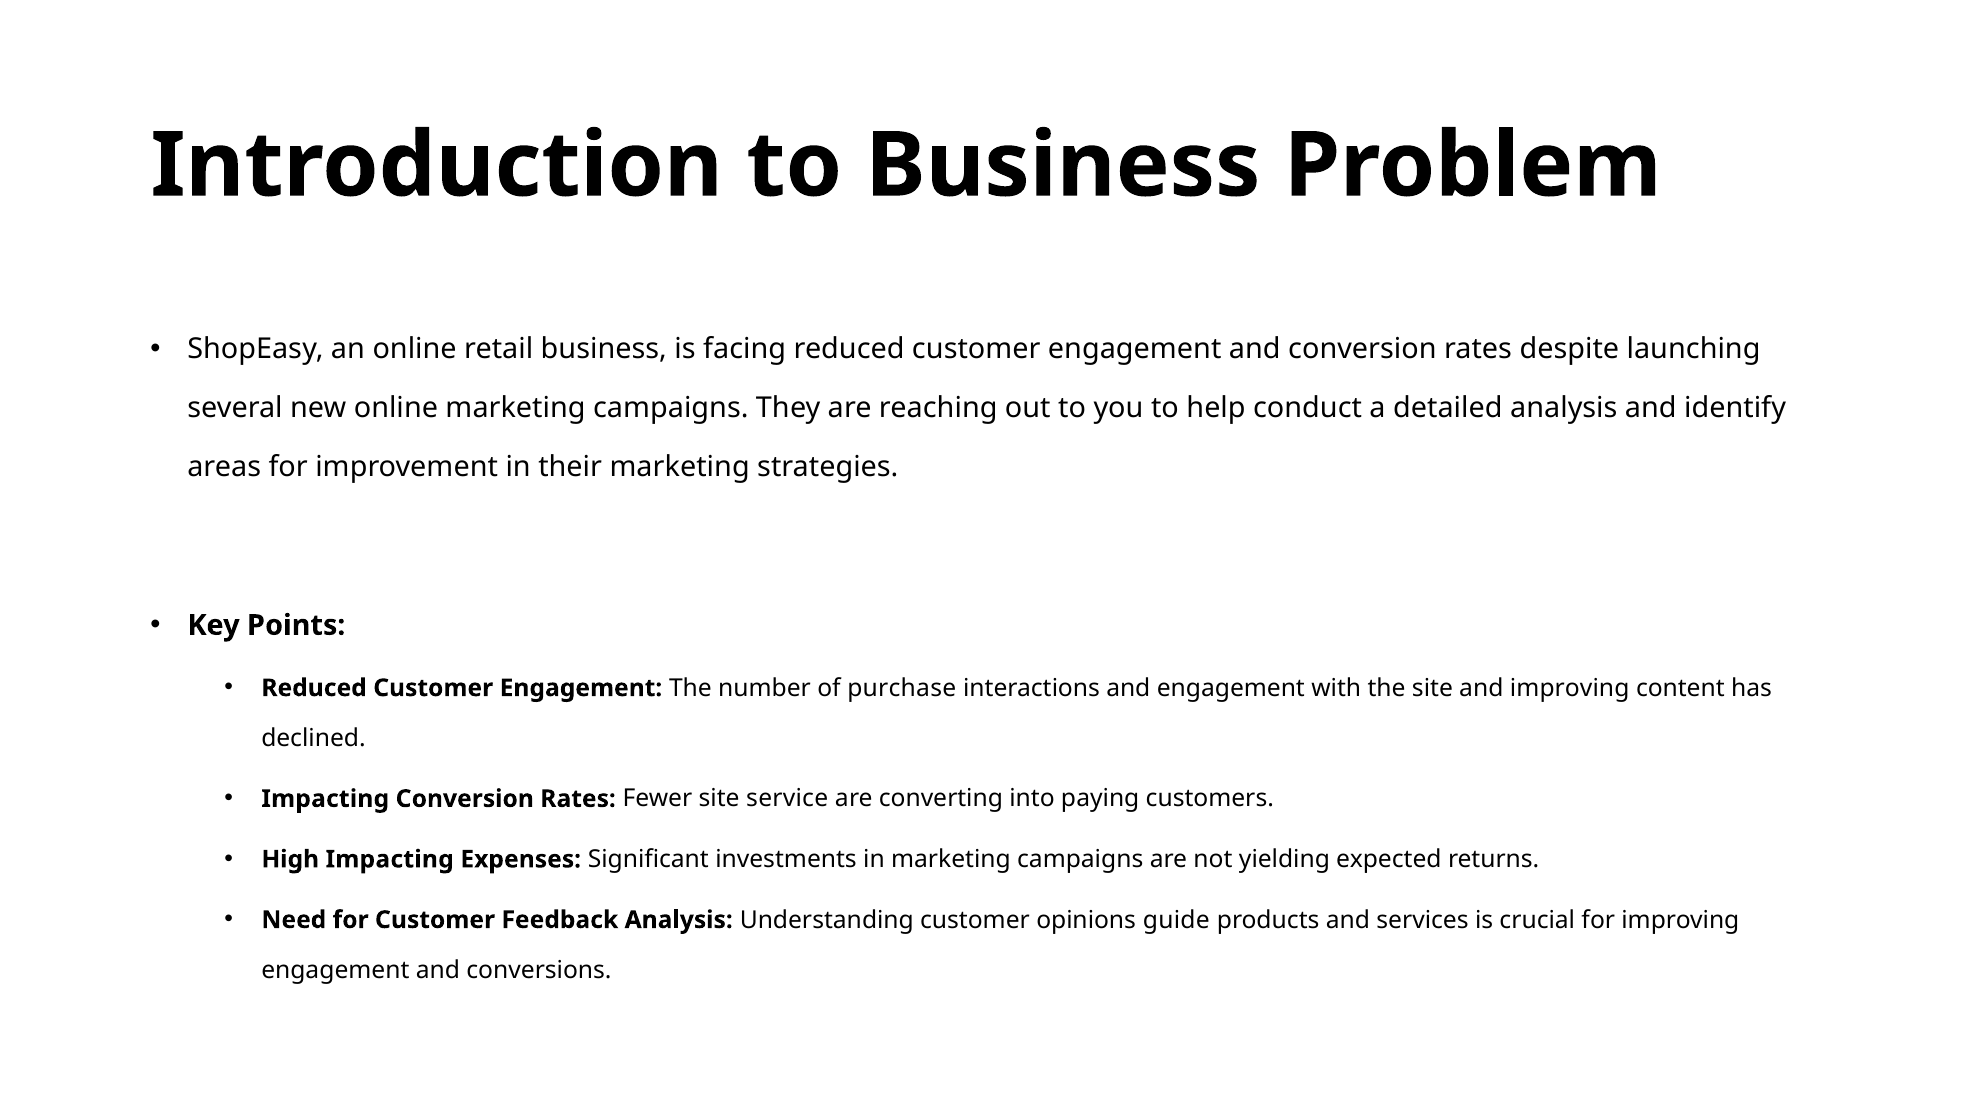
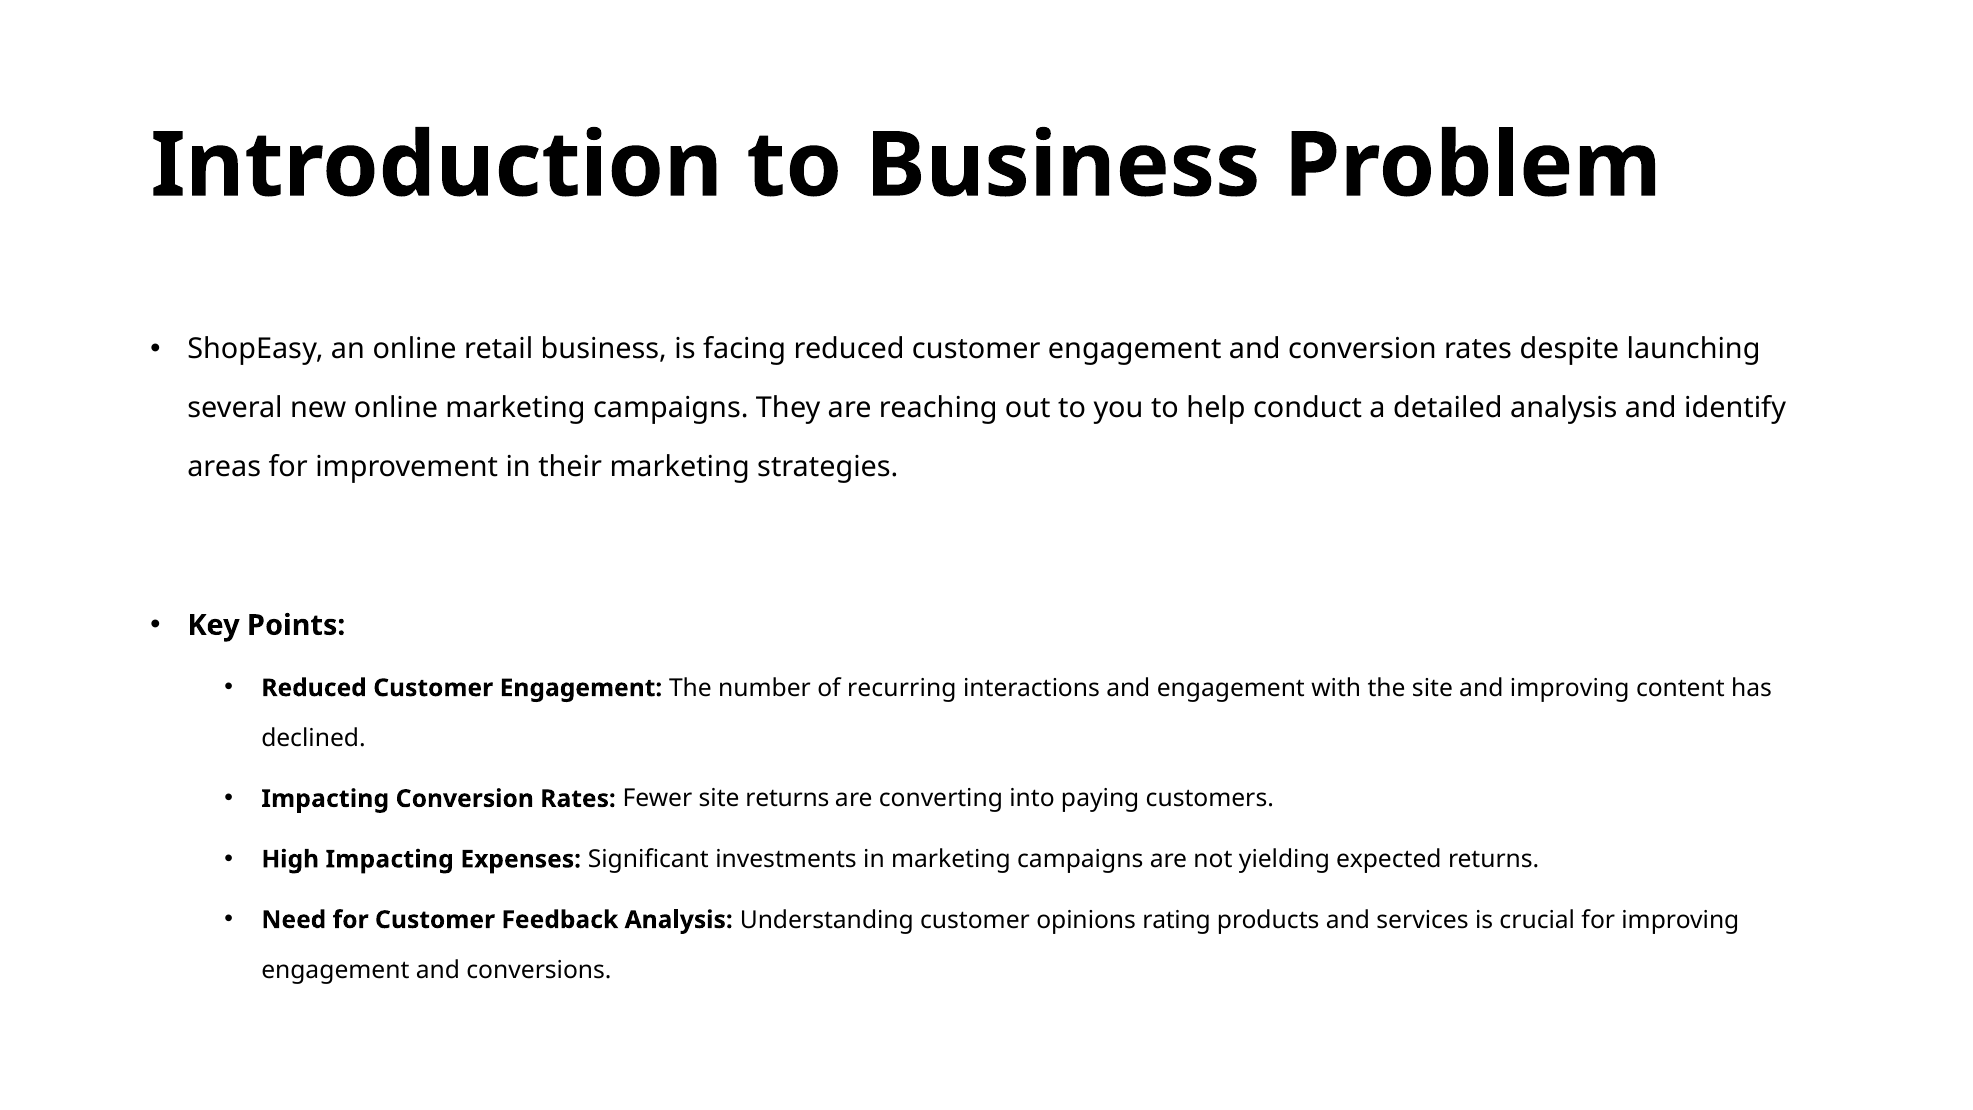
purchase: purchase -> recurring (902, 688)
site service: service -> returns (787, 799)
guide: guide -> rating (1177, 920)
